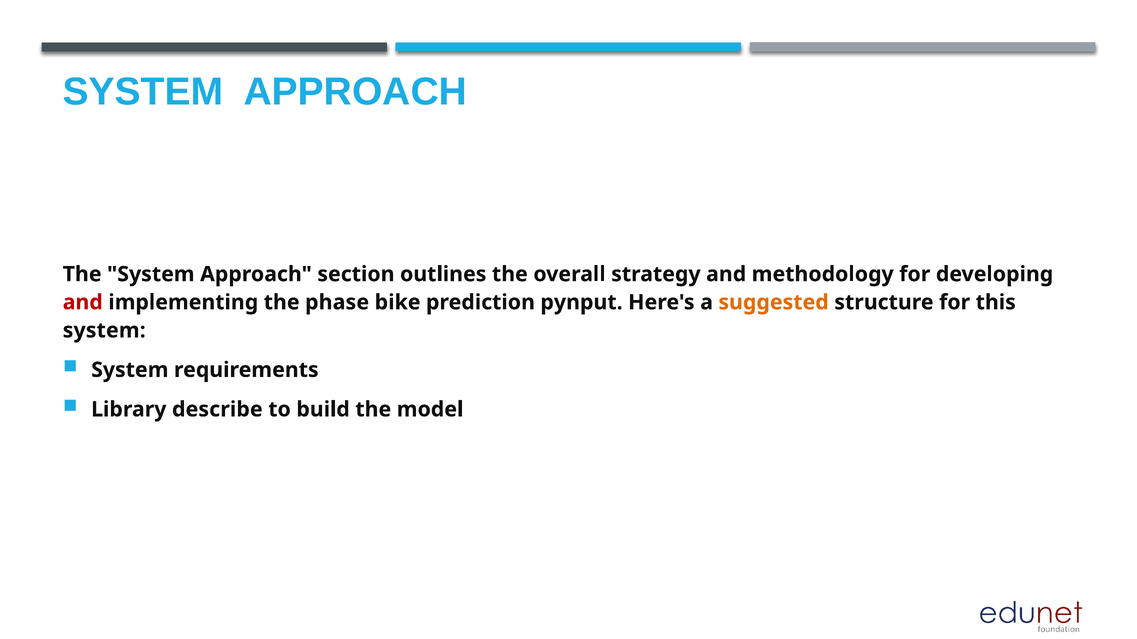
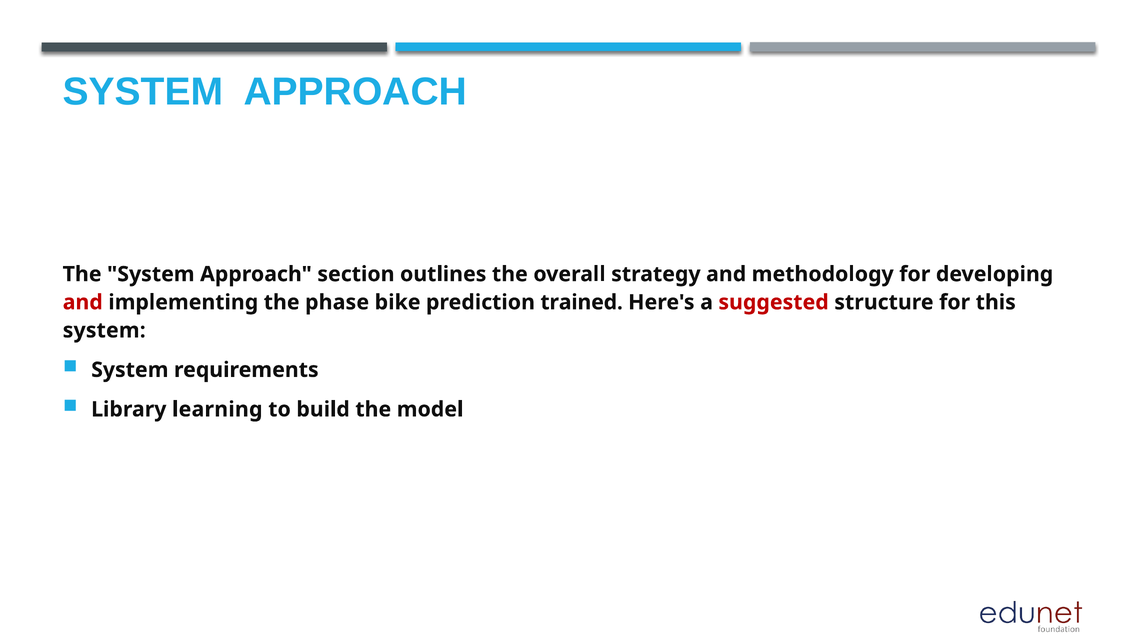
pynput: pynput -> trained (582, 303)
suggested colour: orange -> red (774, 303)
describe: describe -> learning (217, 410)
